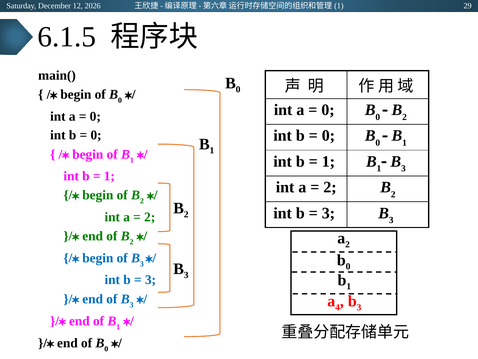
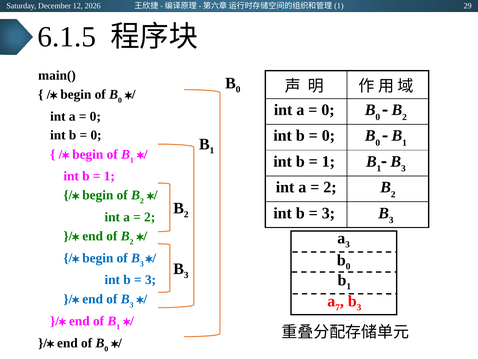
a 2: 2 -> 3 (348, 244)
4: 4 -> 7 (338, 307)
